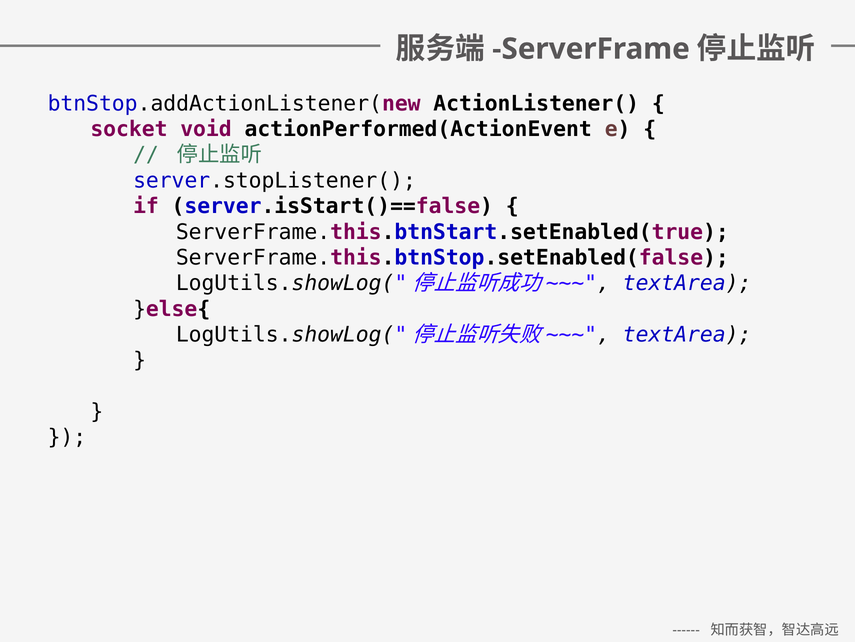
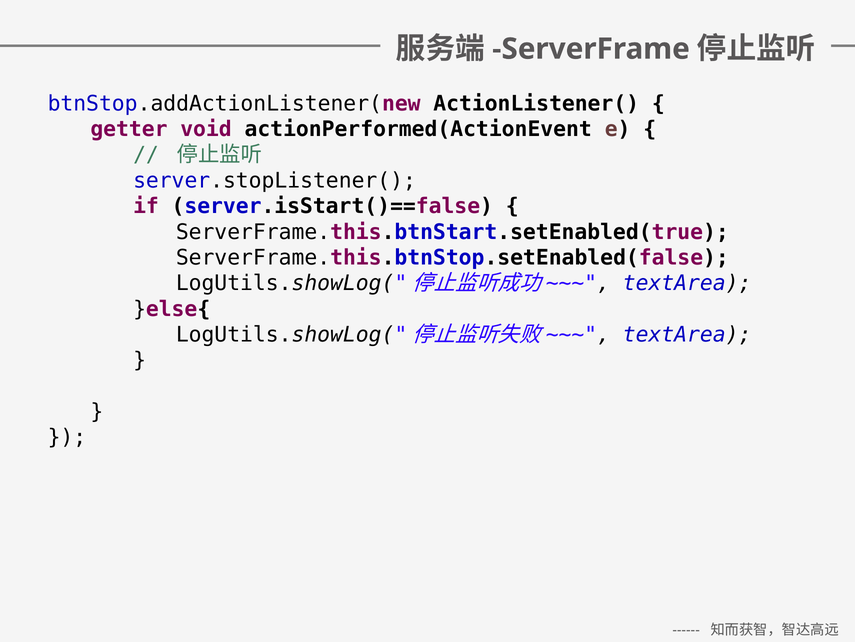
socket: socket -> getter (129, 129)
